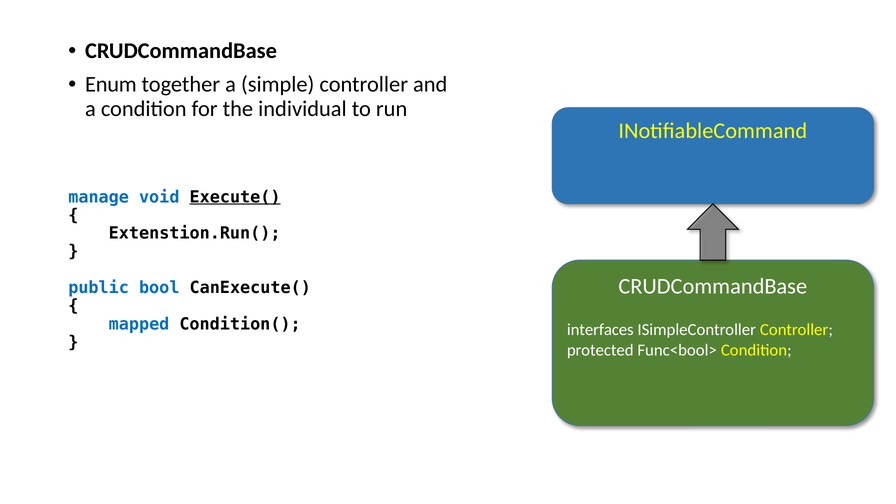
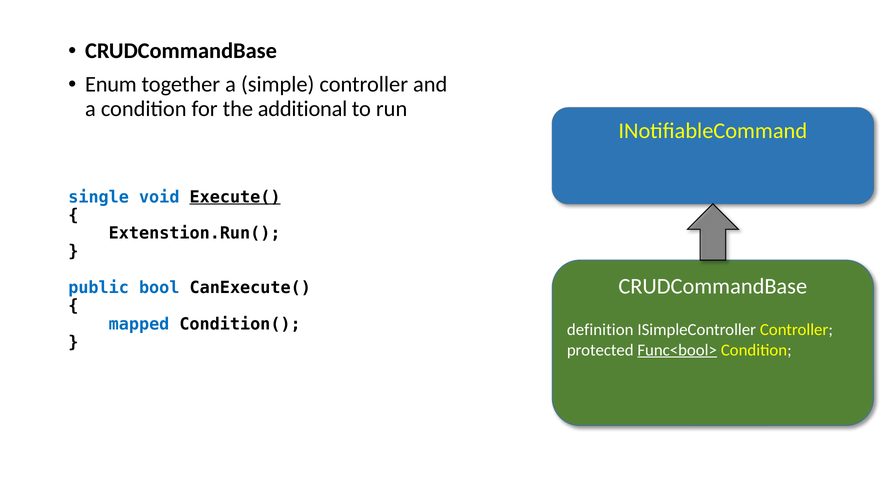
individual: individual -> additional (303, 109)
manage: manage -> single (99, 197)
interfaces: interfaces -> definition (600, 330)
Func<bool> underline: none -> present (677, 350)
